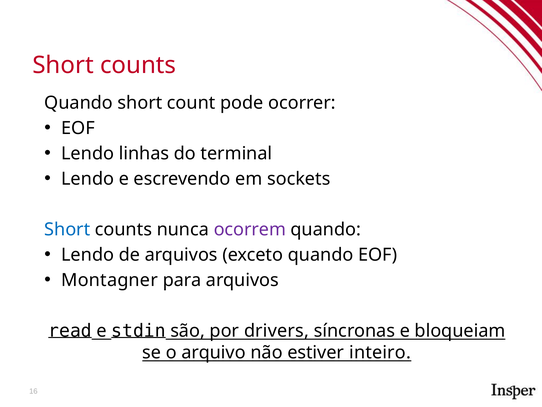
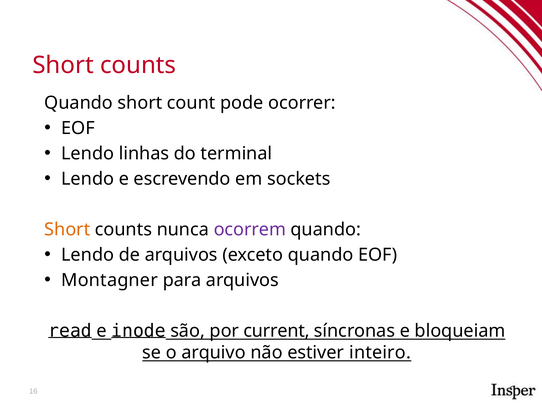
Short colour: blue -> orange (67, 229)
stdin: stdin -> inode (138, 330)
drivers: drivers -> current (277, 330)
